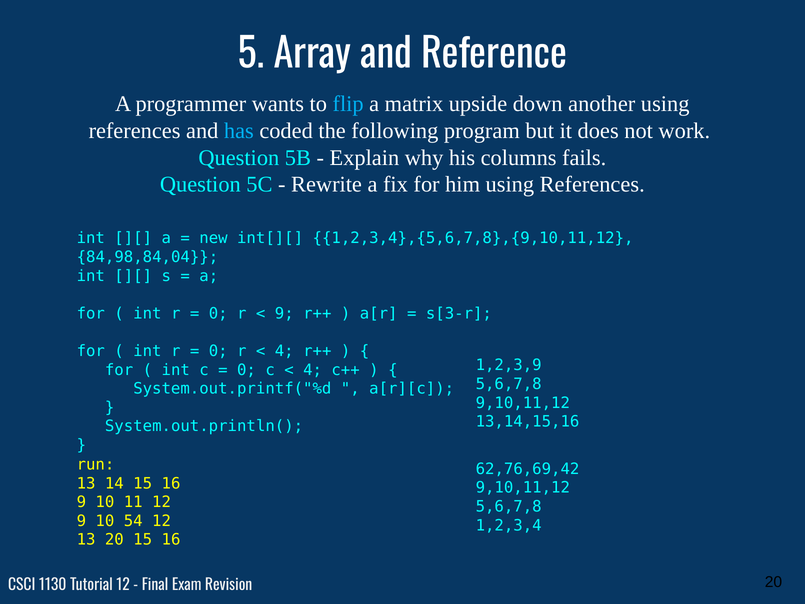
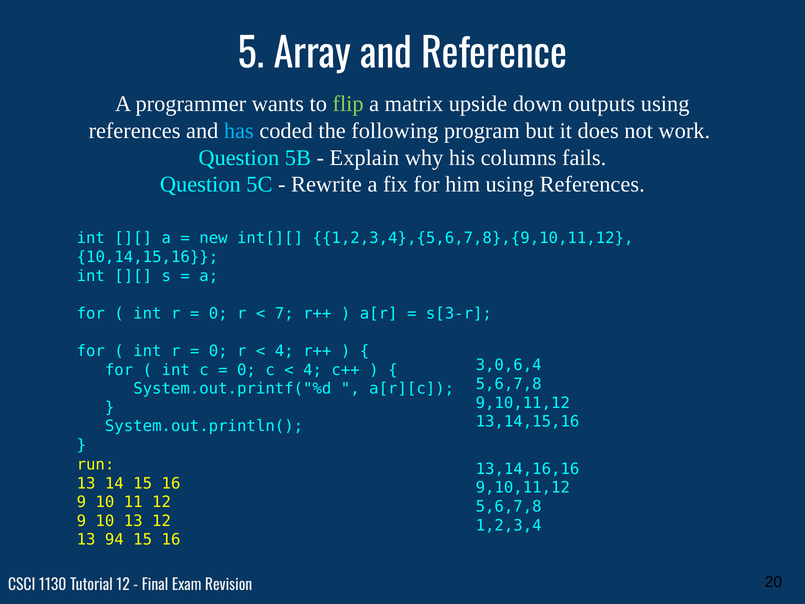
flip colour: light blue -> light green (348, 104)
another: another -> outputs (602, 104)
84,98,84,04: 84,98,84,04 -> 10,14,15,16 (147, 257)
9: 9 -> 7 (284, 313)
1,2,3,9: 1,2,3,9 -> 3,0,6,4 (509, 365)
62,76,69,42: 62,76,69,42 -> 13,14,16,16 (528, 469)
10 54: 54 -> 13 (133, 521)
13 20: 20 -> 94 (114, 540)
